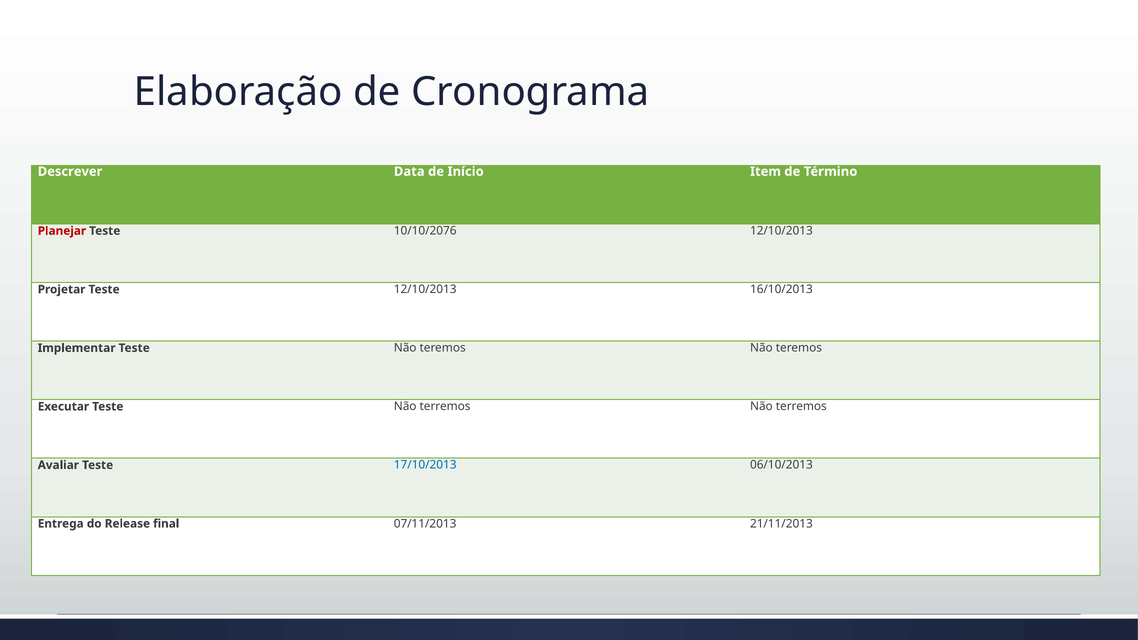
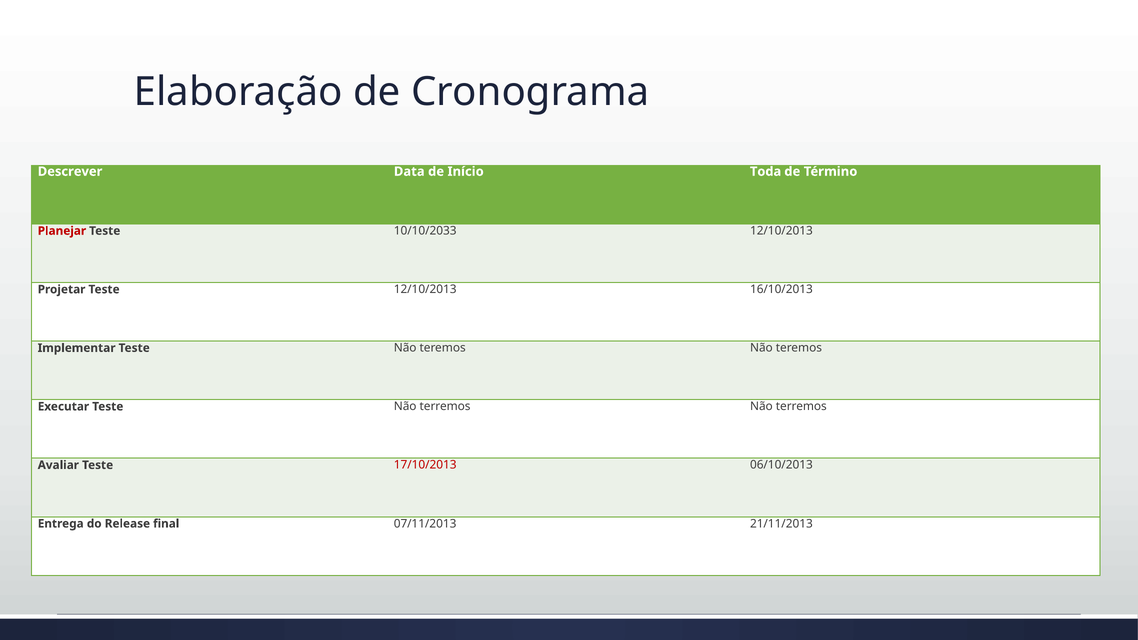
Item: Item -> Toda (766, 172)
10/10/2076: 10/10/2076 -> 10/10/2033 (425, 231)
17/10/2013 colour: blue -> red (425, 465)
